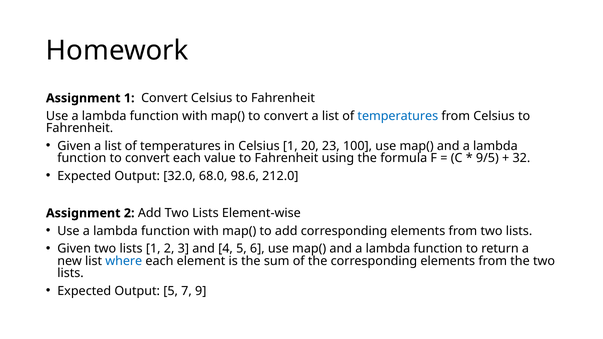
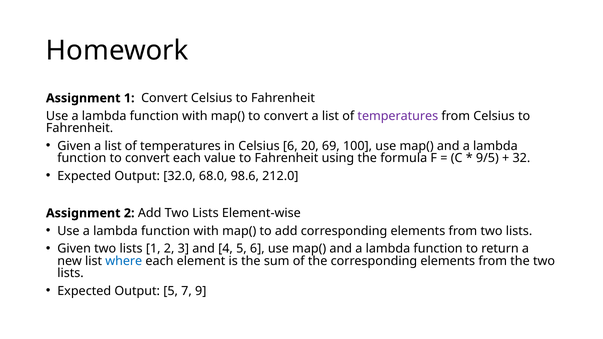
temperatures colour: blue -> purple (398, 116)
Celsius 1: 1 -> 6 (290, 146)
23: 23 -> 69 (331, 146)
